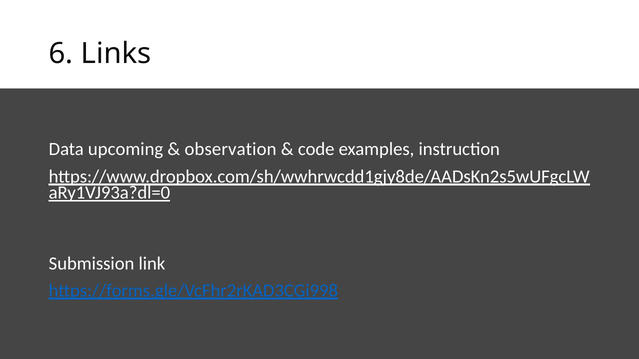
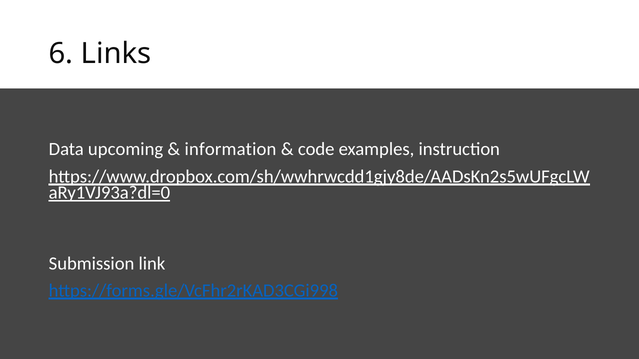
observation: observation -> information (230, 150)
